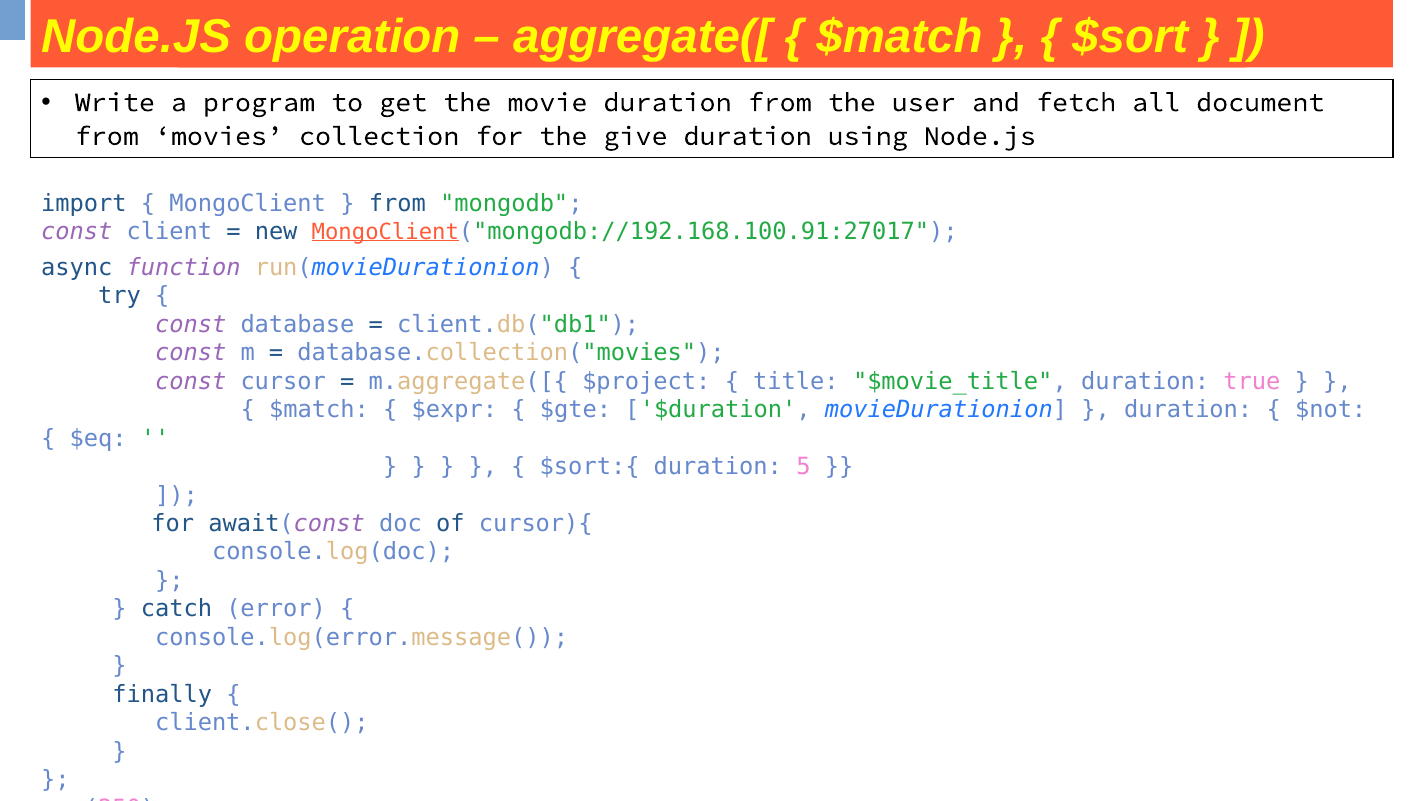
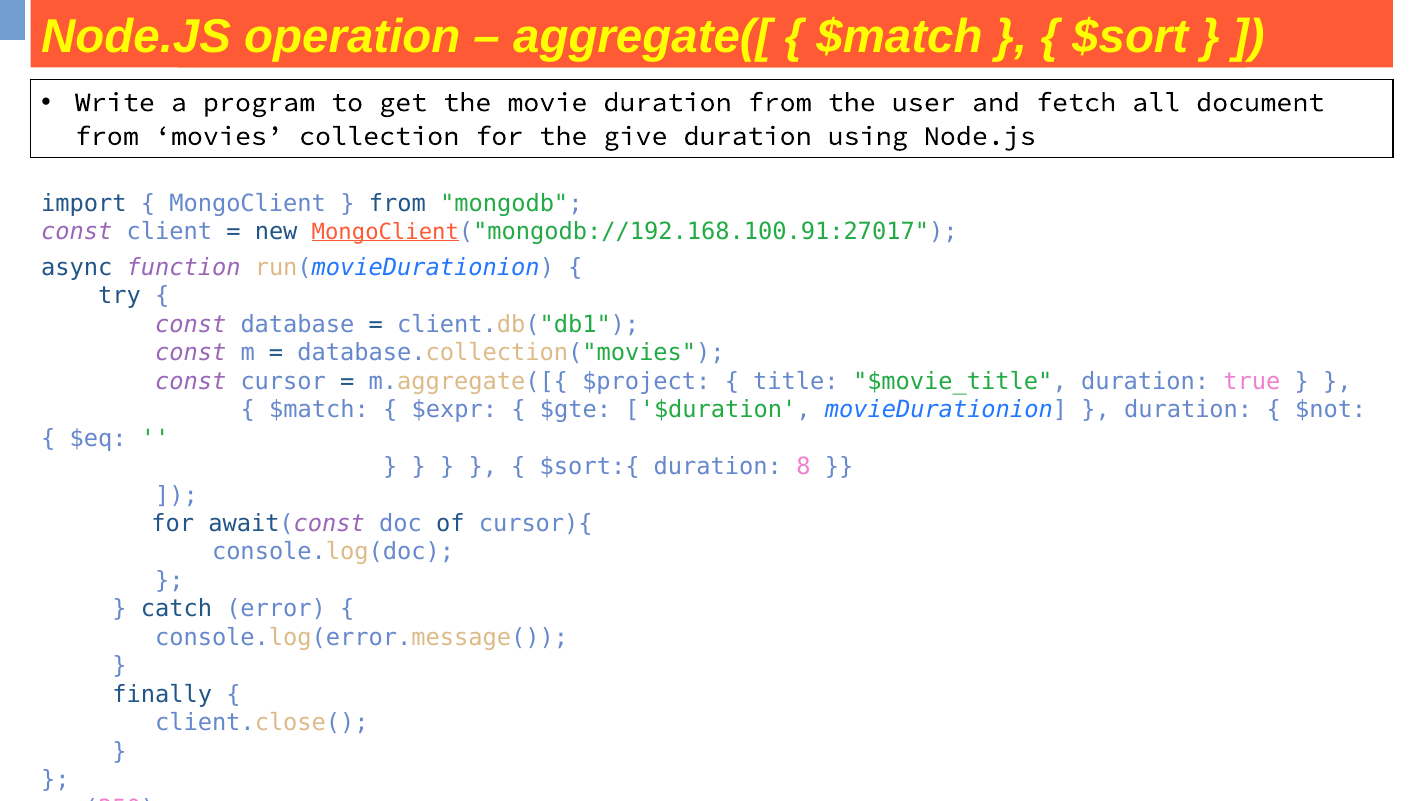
5: 5 -> 8 (804, 467)
